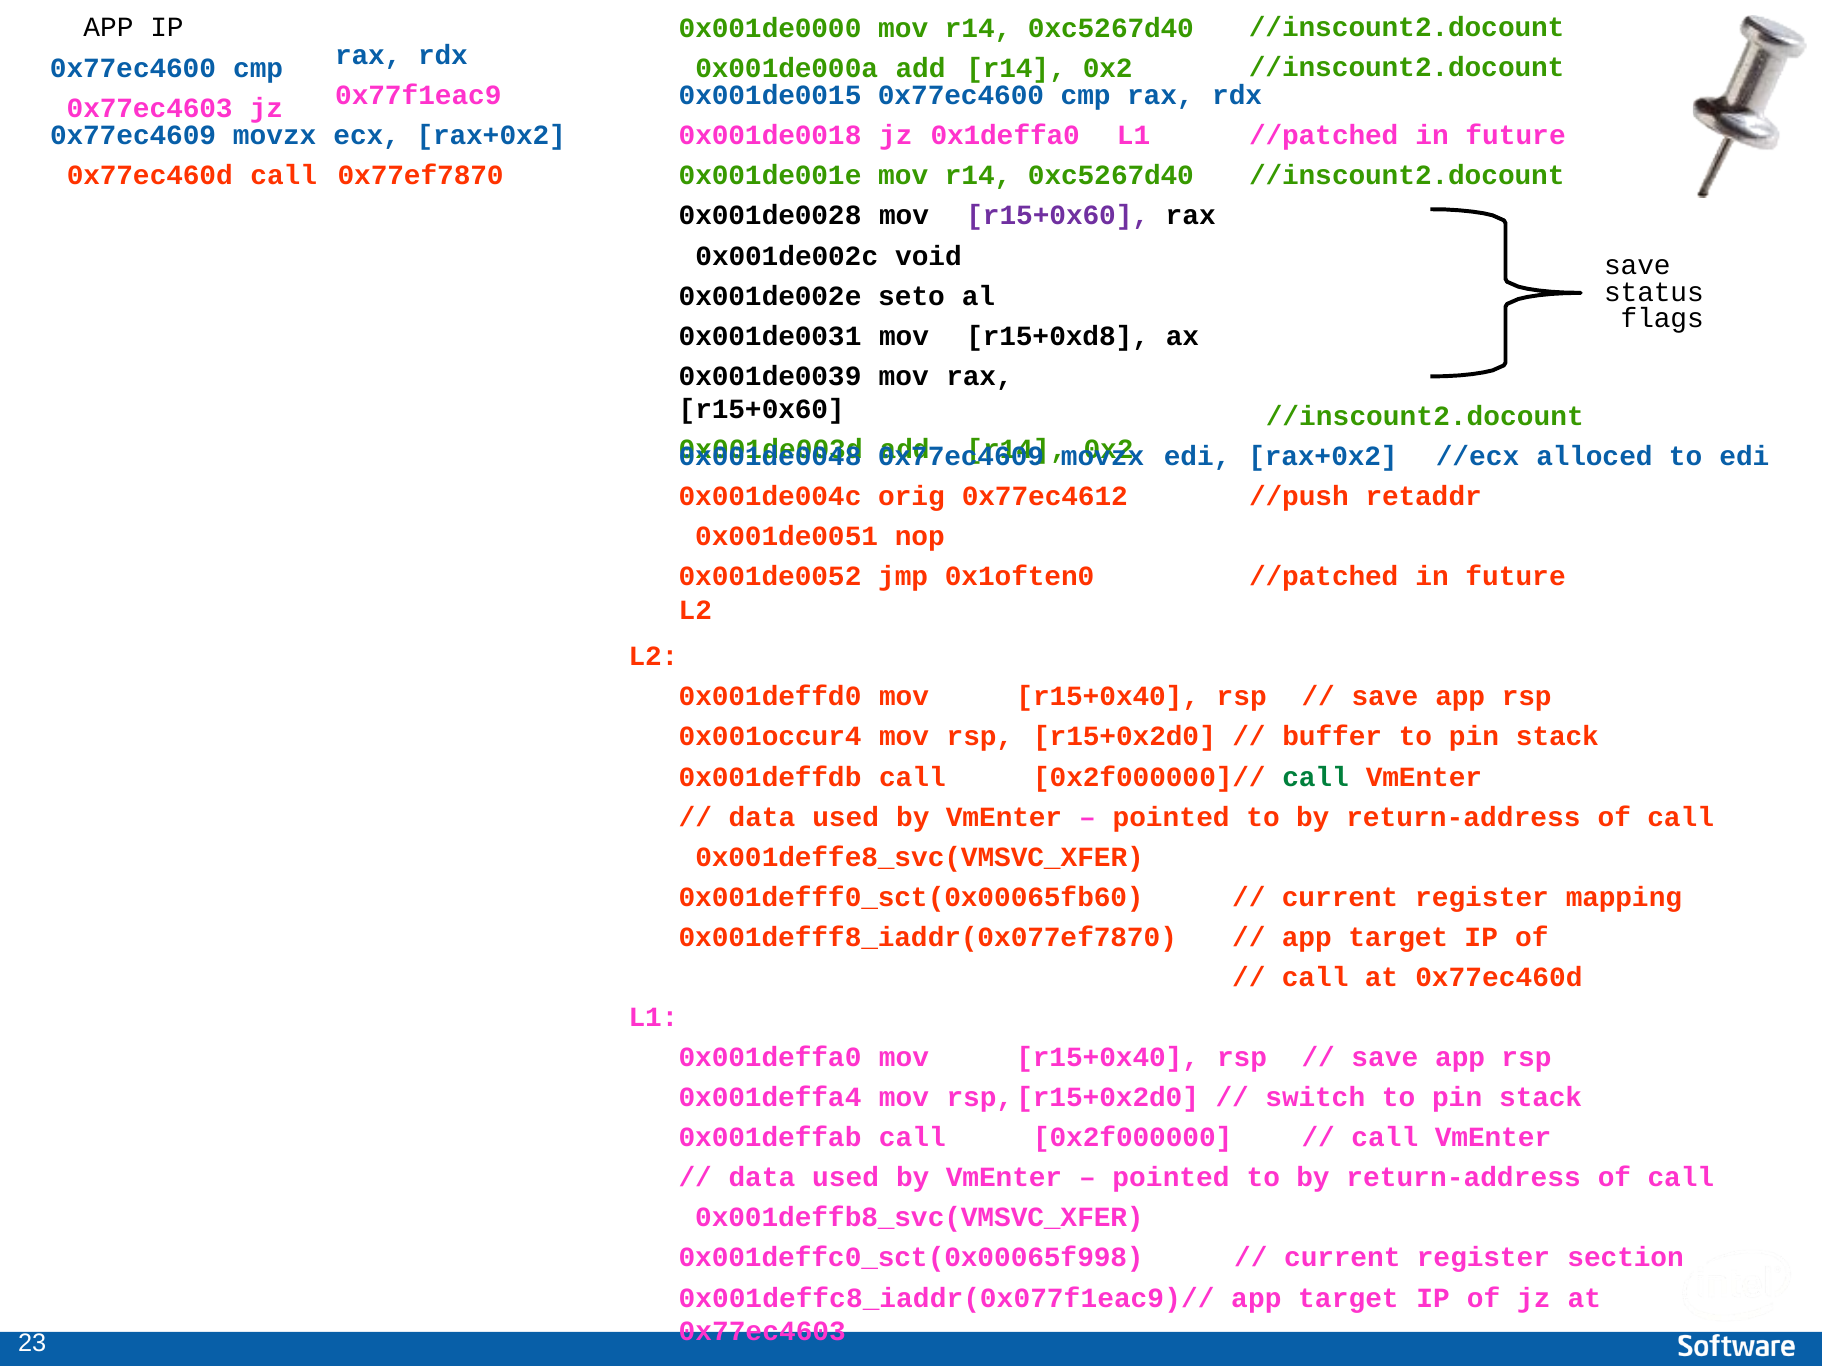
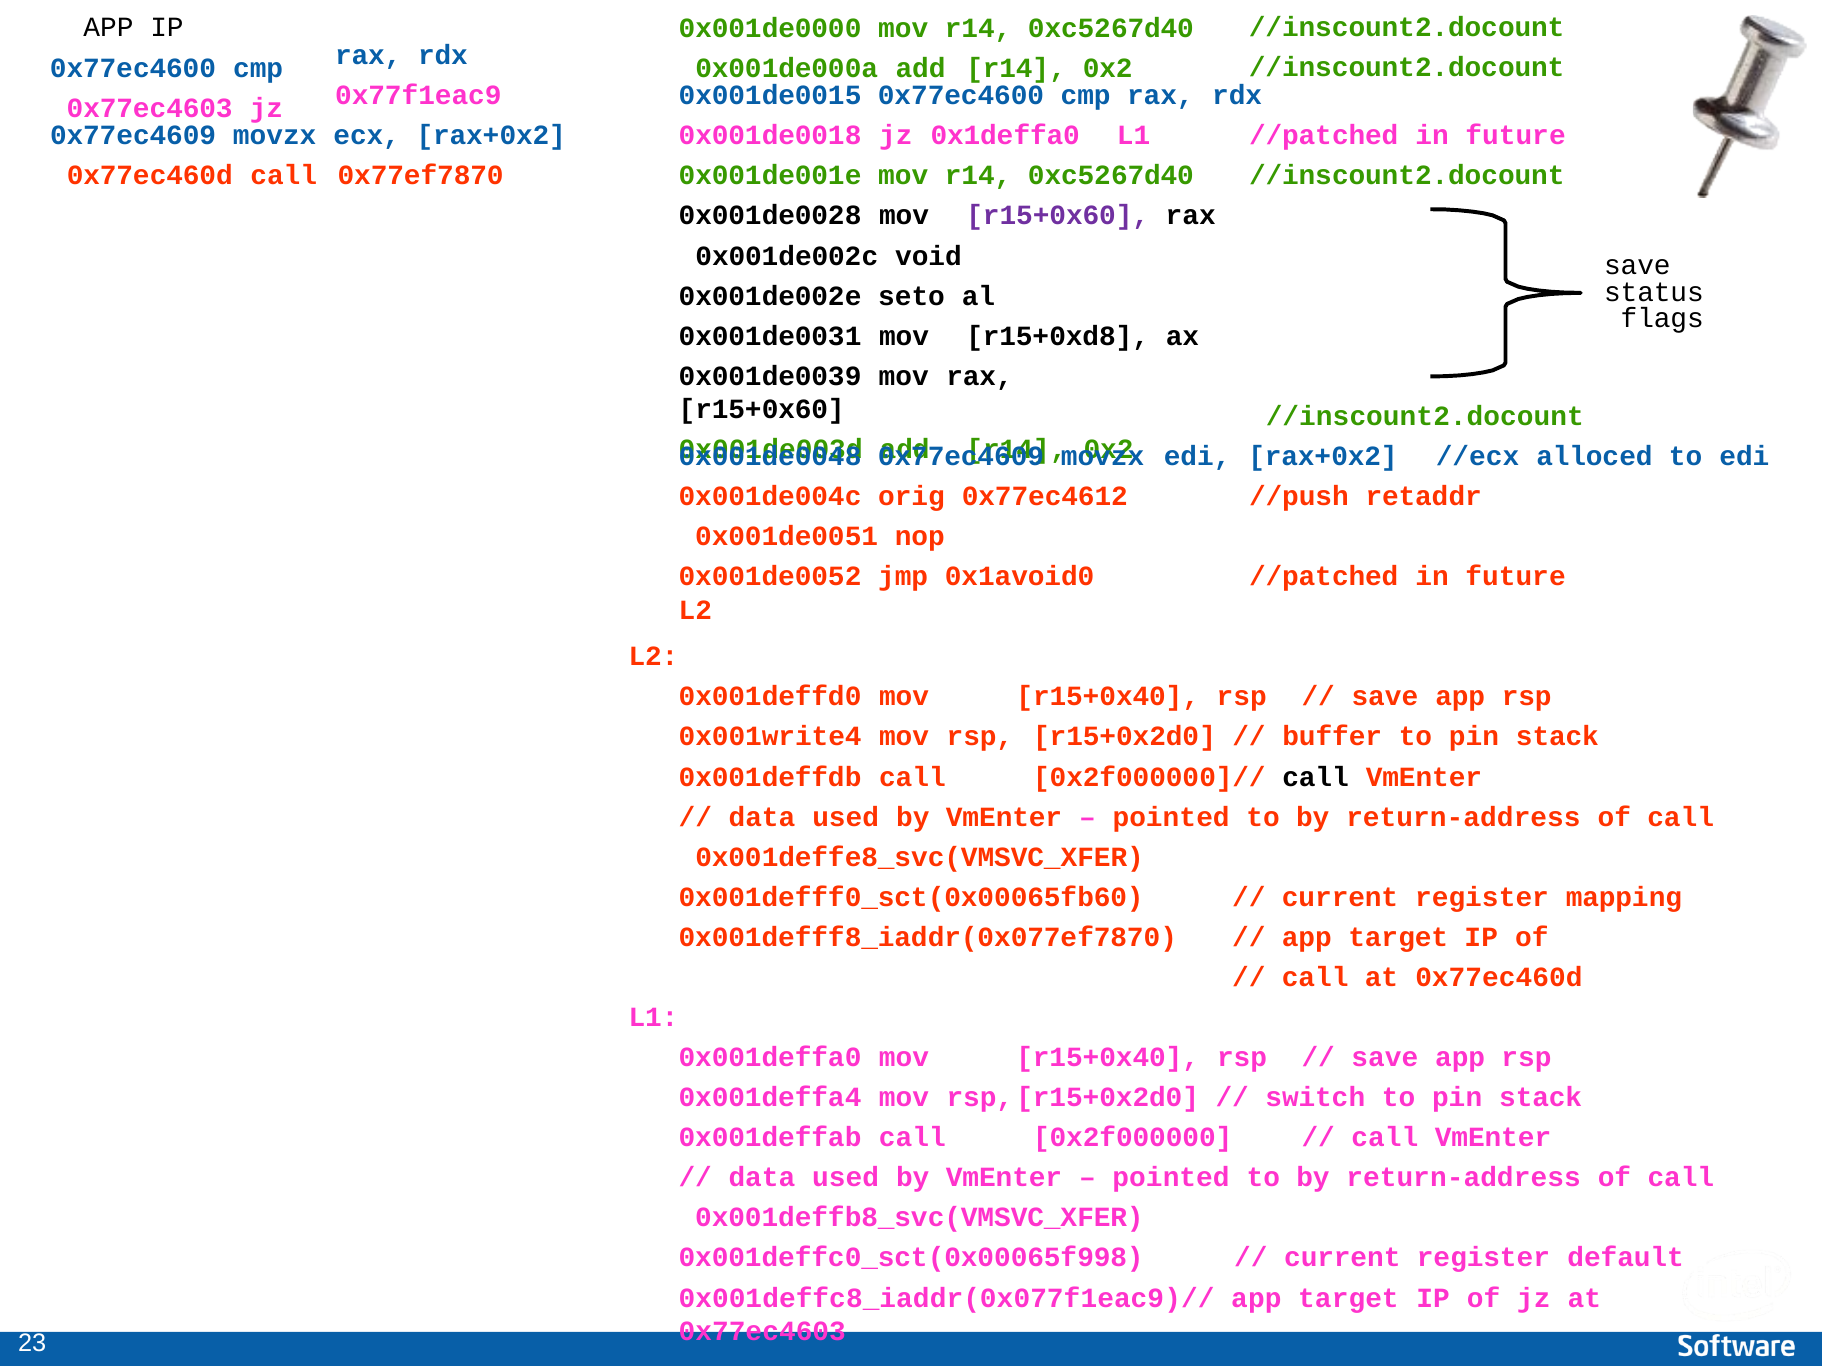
0x1often0: 0x1often0 -> 0x1avoid0 (1020, 577)
0x001occur4: 0x001occur4 -> 0x001write4 (770, 737)
call colour: green -> black (1316, 777)
section: section -> default (1626, 1258)
